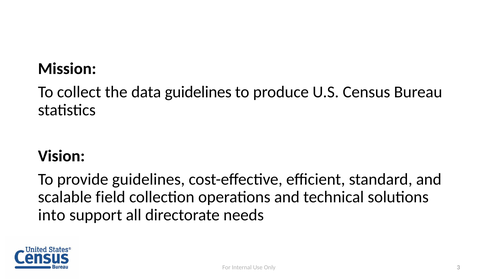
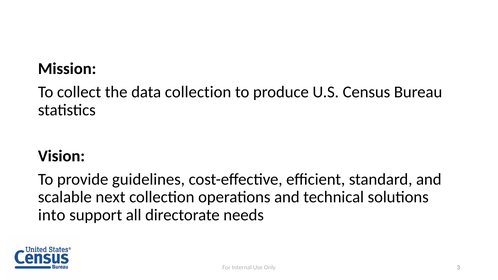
data guidelines: guidelines -> collection (198, 92)
field: field -> next (110, 197)
